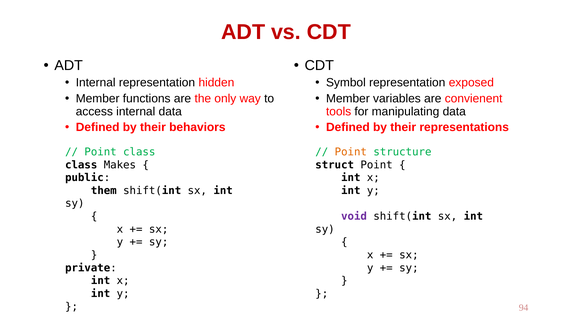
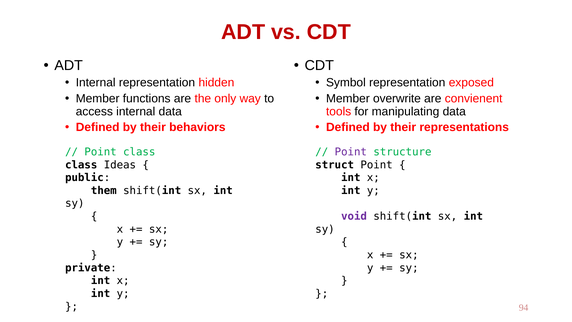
variables: variables -> overwrite (397, 98)
Point colour: orange -> purple (351, 152)
Makes: Makes -> Ideas (120, 165)
